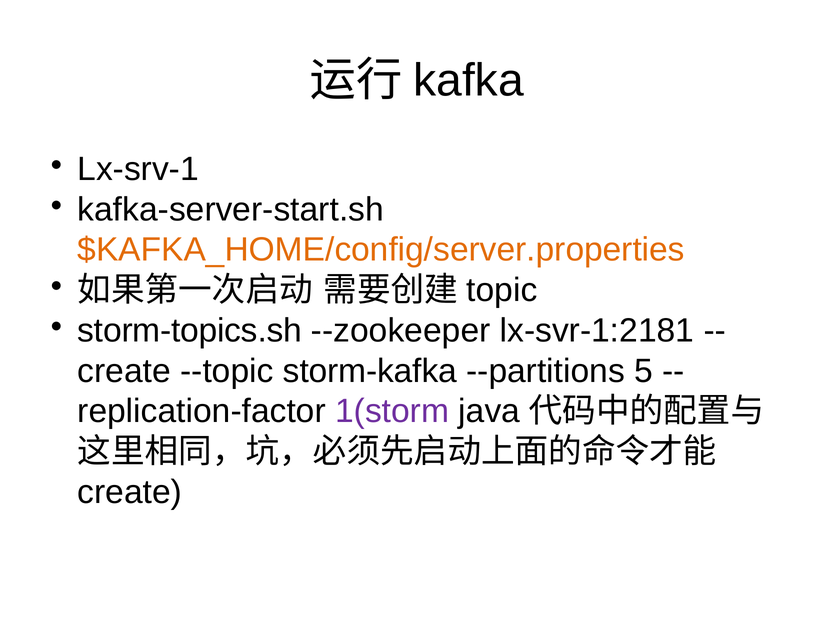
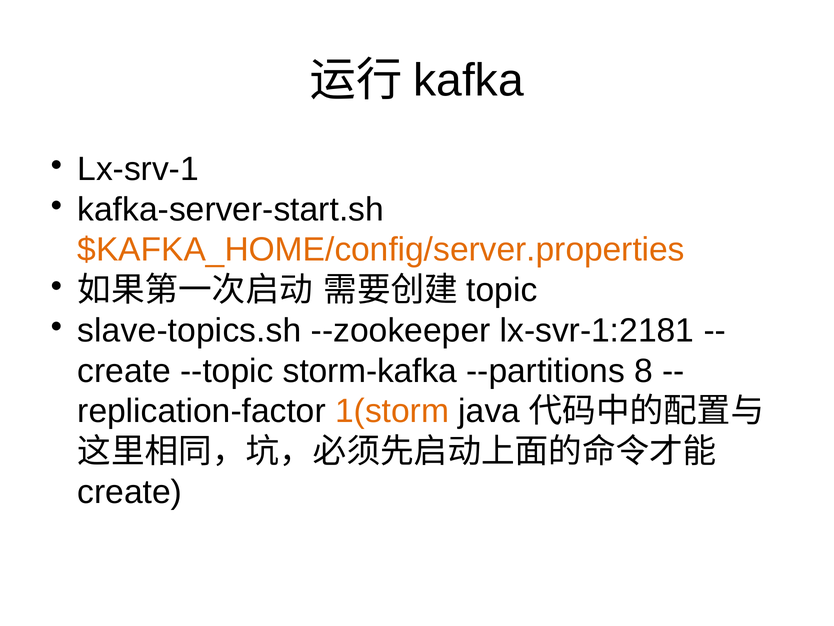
storm-topics.sh: storm-topics.sh -> slave-topics.sh (189, 330)
5: 5 -> 8 (644, 371)
1(storm colour: purple -> orange (392, 411)
